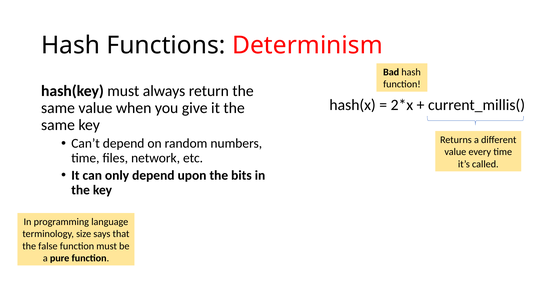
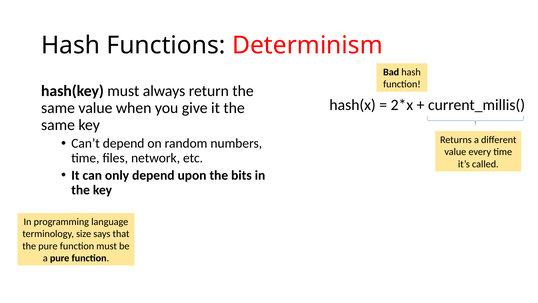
the false: false -> pure (48, 246)
